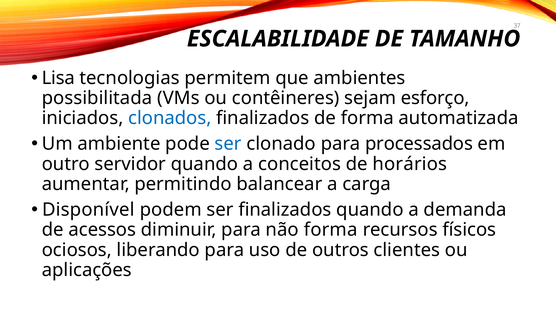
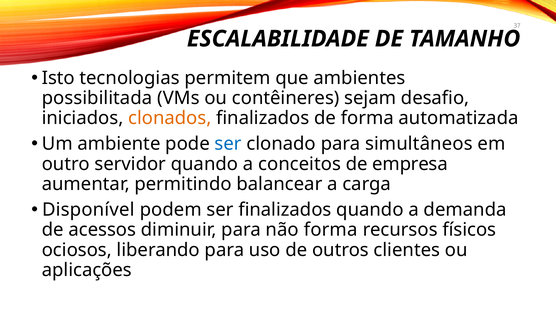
Lisa: Lisa -> Isto (58, 78)
esforço: esforço -> desafio (435, 98)
clonados colour: blue -> orange (170, 118)
processados: processados -> simultâneos (419, 144)
horários: horários -> empresa (410, 164)
